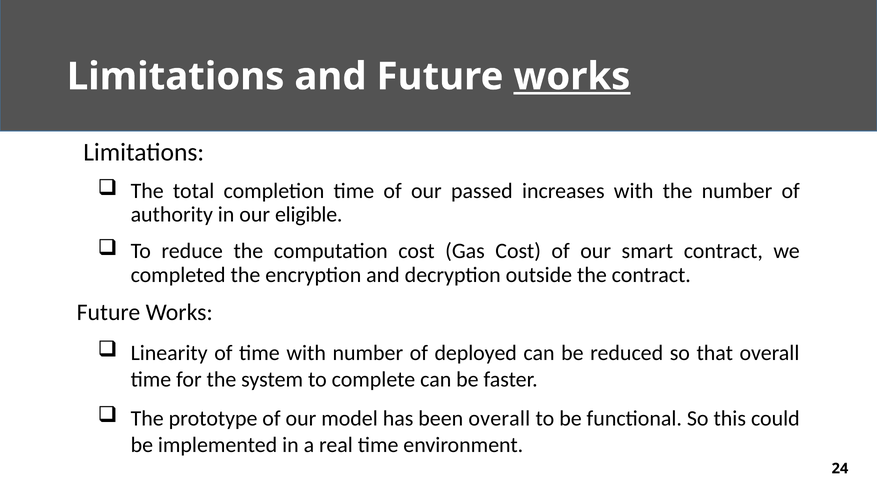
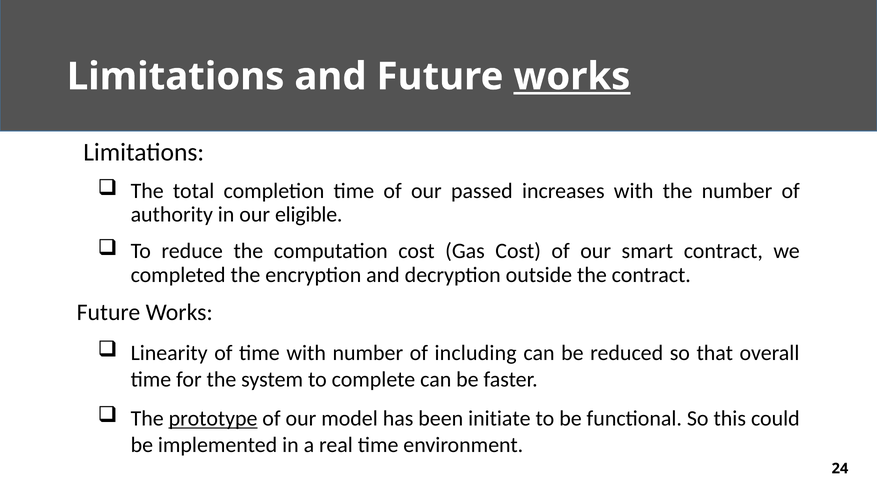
deployed: deployed -> including (476, 352)
prototype underline: none -> present (213, 418)
been overall: overall -> initiate (499, 418)
